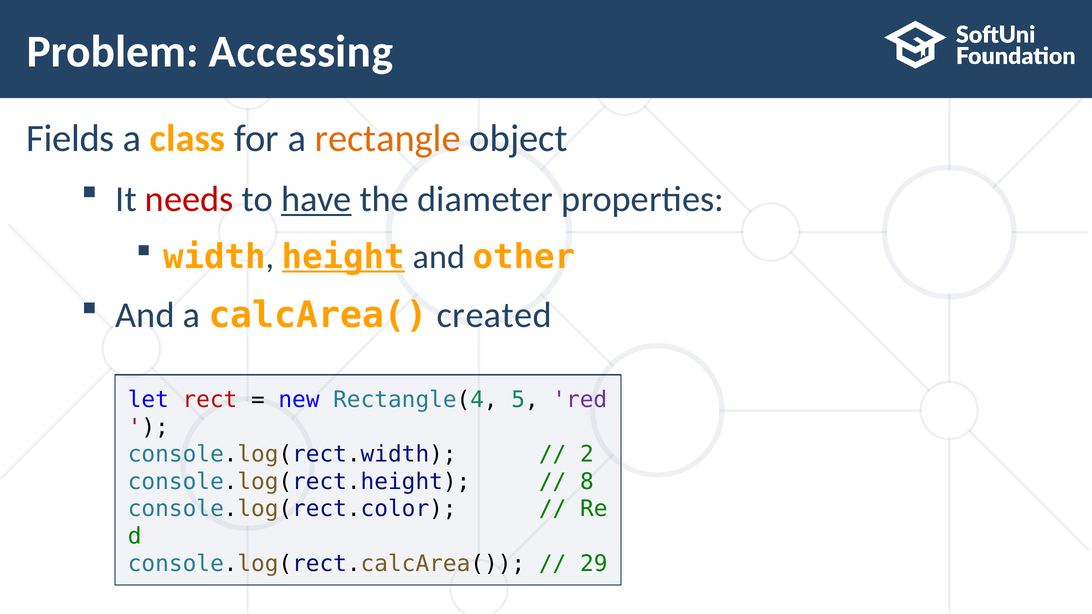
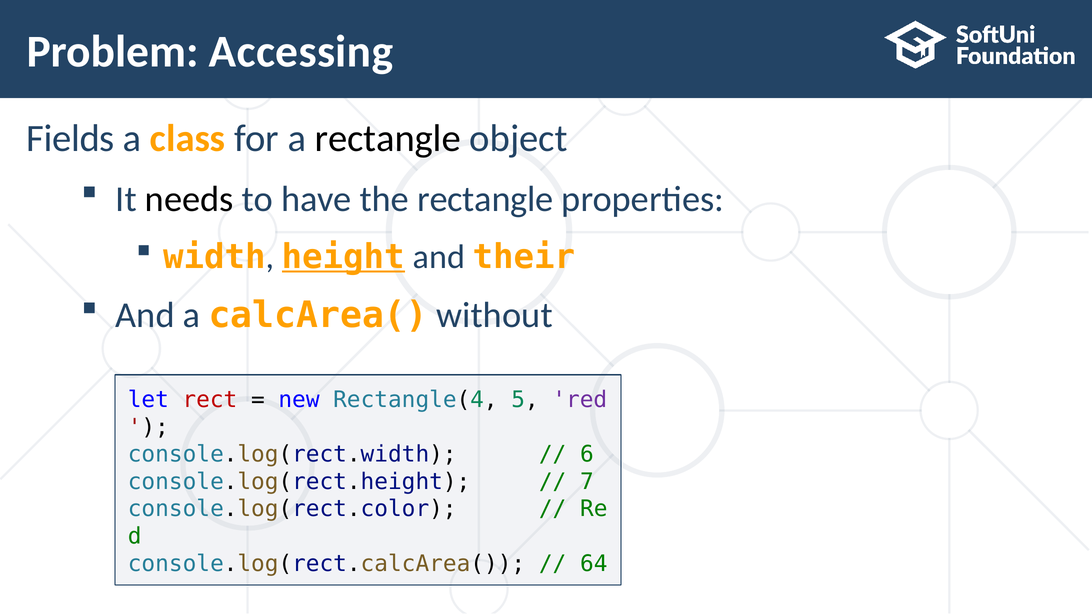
rectangle colour: orange -> black (388, 139)
needs colour: red -> black (189, 199)
have underline: present -> none (316, 199)
the diameter: diameter -> rectangle (485, 199)
other: other -> their (524, 257)
created: created -> without (494, 315)
2: 2 -> 6 (587, 454)
8: 8 -> 7 (587, 482)
29: 29 -> 64 (594, 564)
